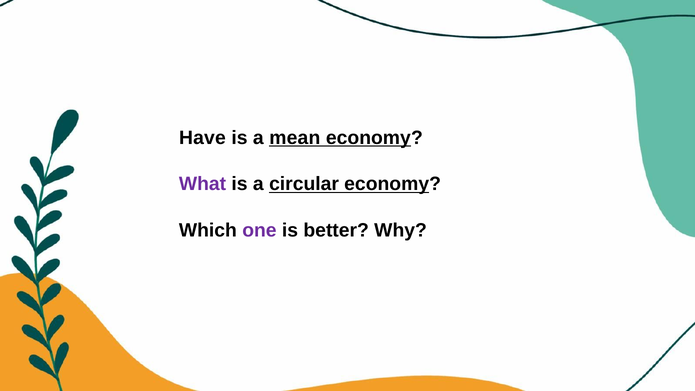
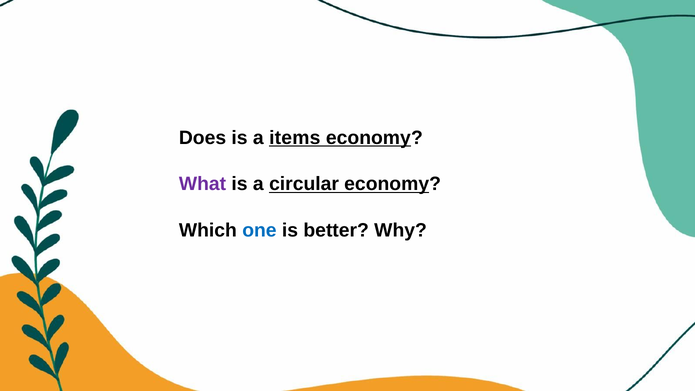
Have: Have -> Does (203, 138)
mean: mean -> items (295, 138)
one colour: purple -> blue (259, 230)
